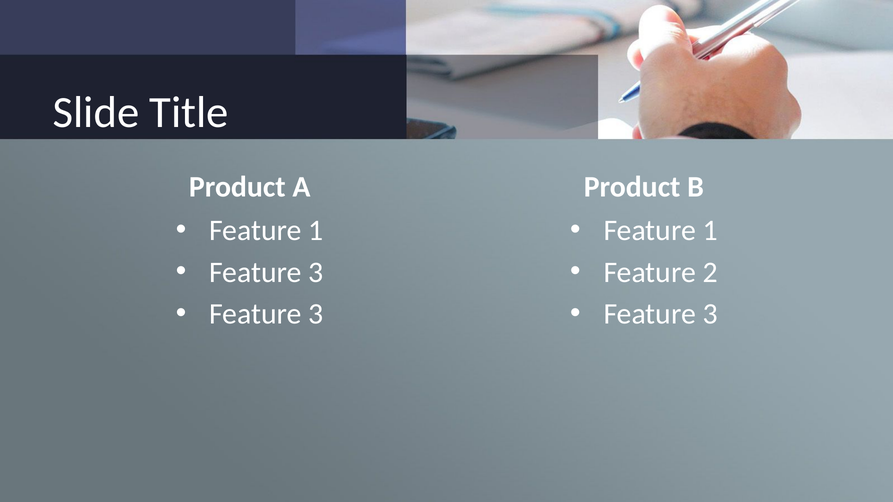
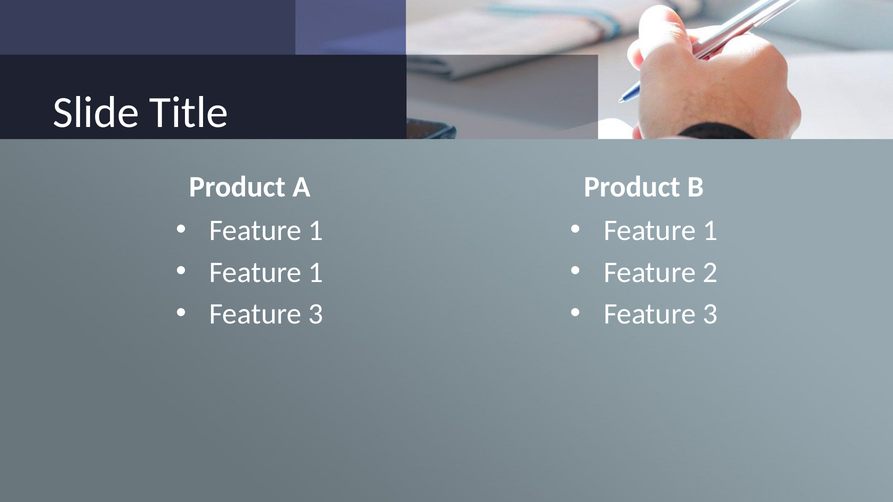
3: 3 -> 1 (316, 272)
